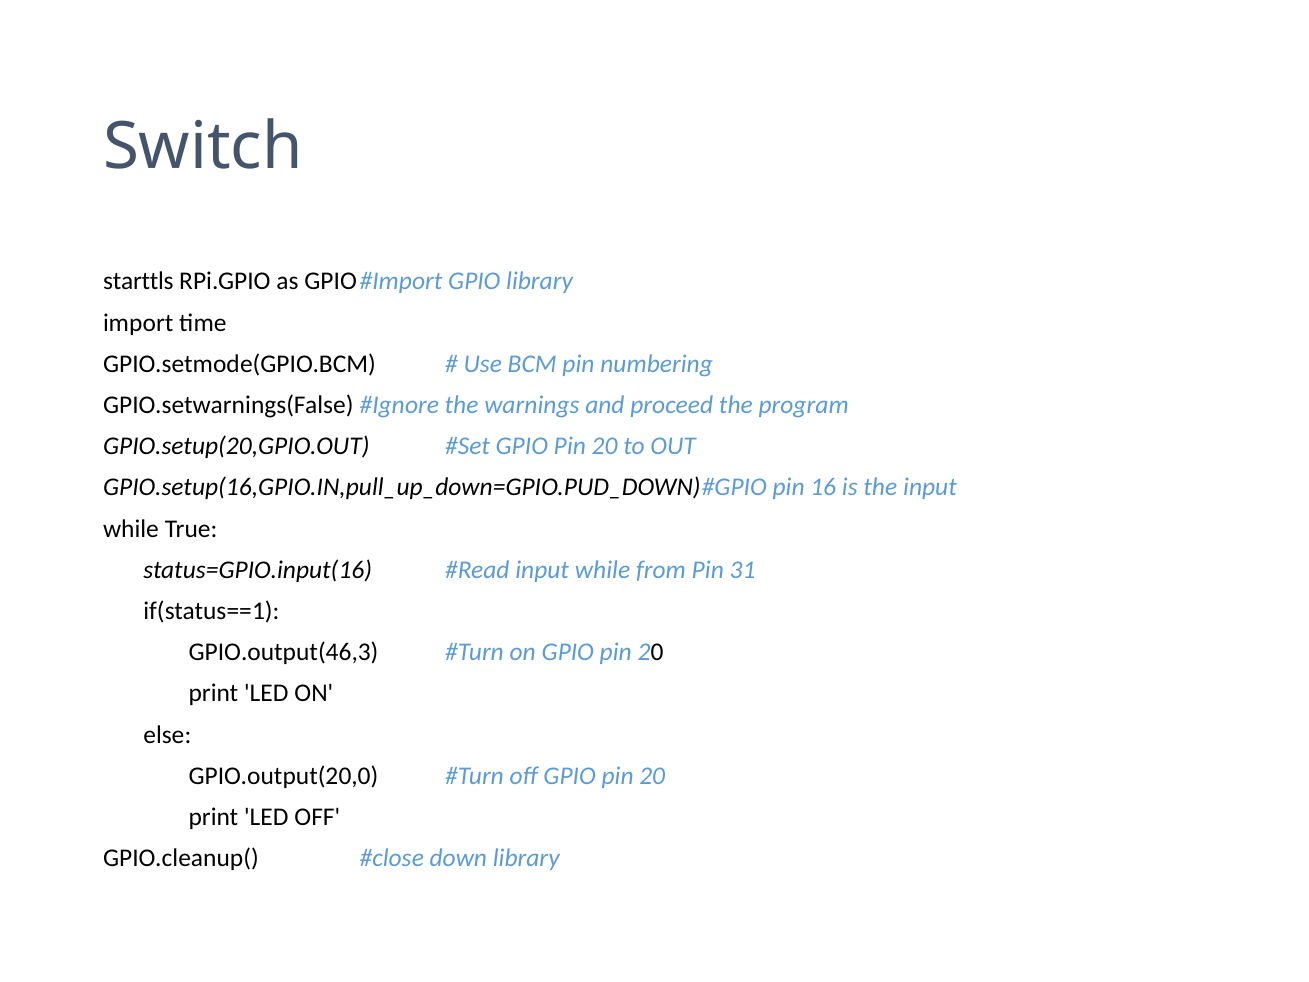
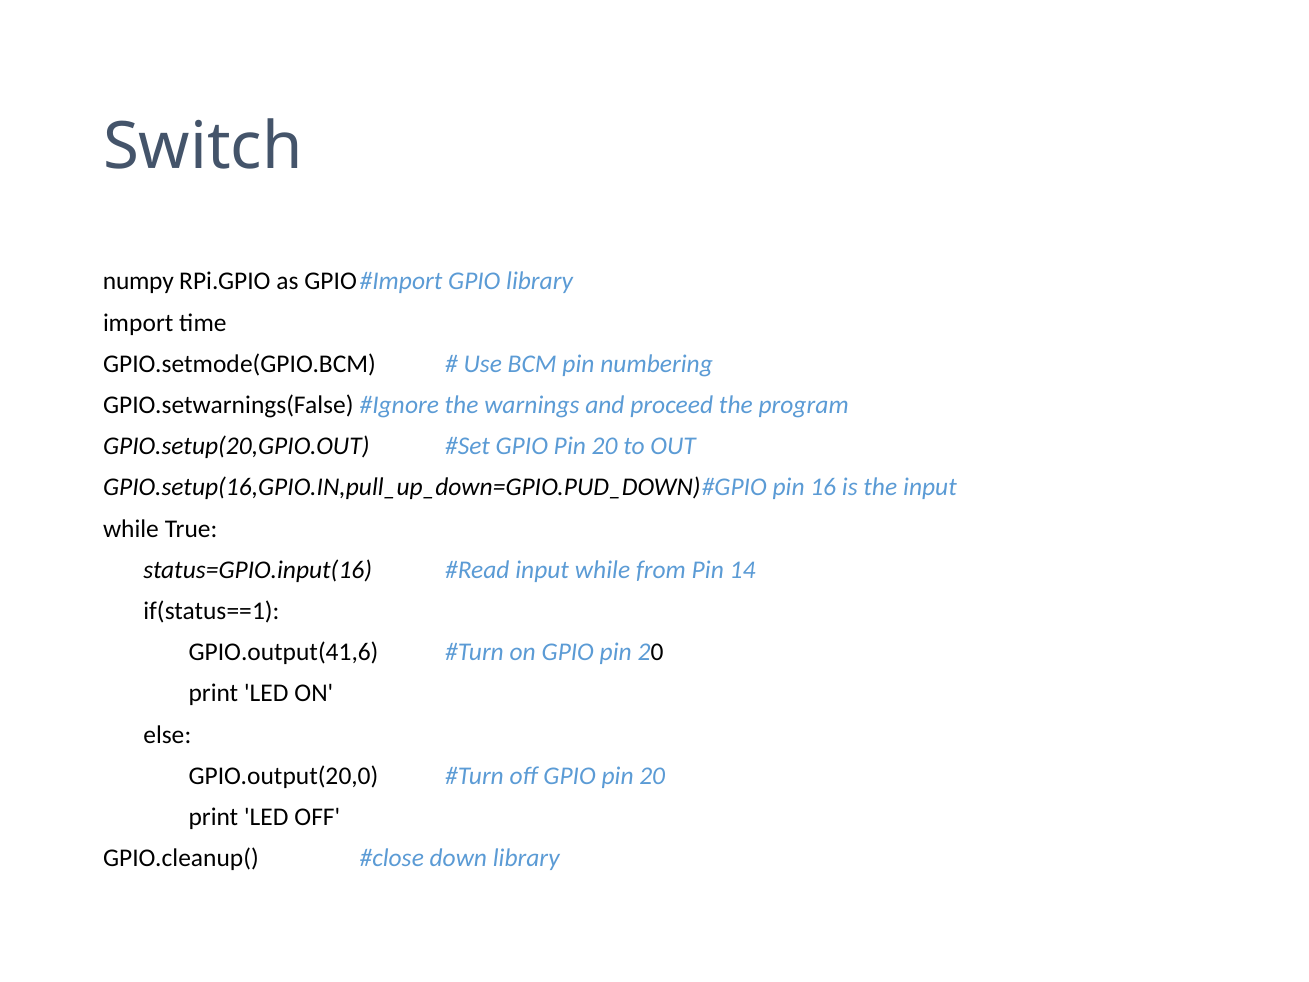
starttls: starttls -> numpy (138, 281)
31: 31 -> 14 (743, 570)
GPIO.output(46,3: GPIO.output(46,3 -> GPIO.output(41,6 (284, 652)
